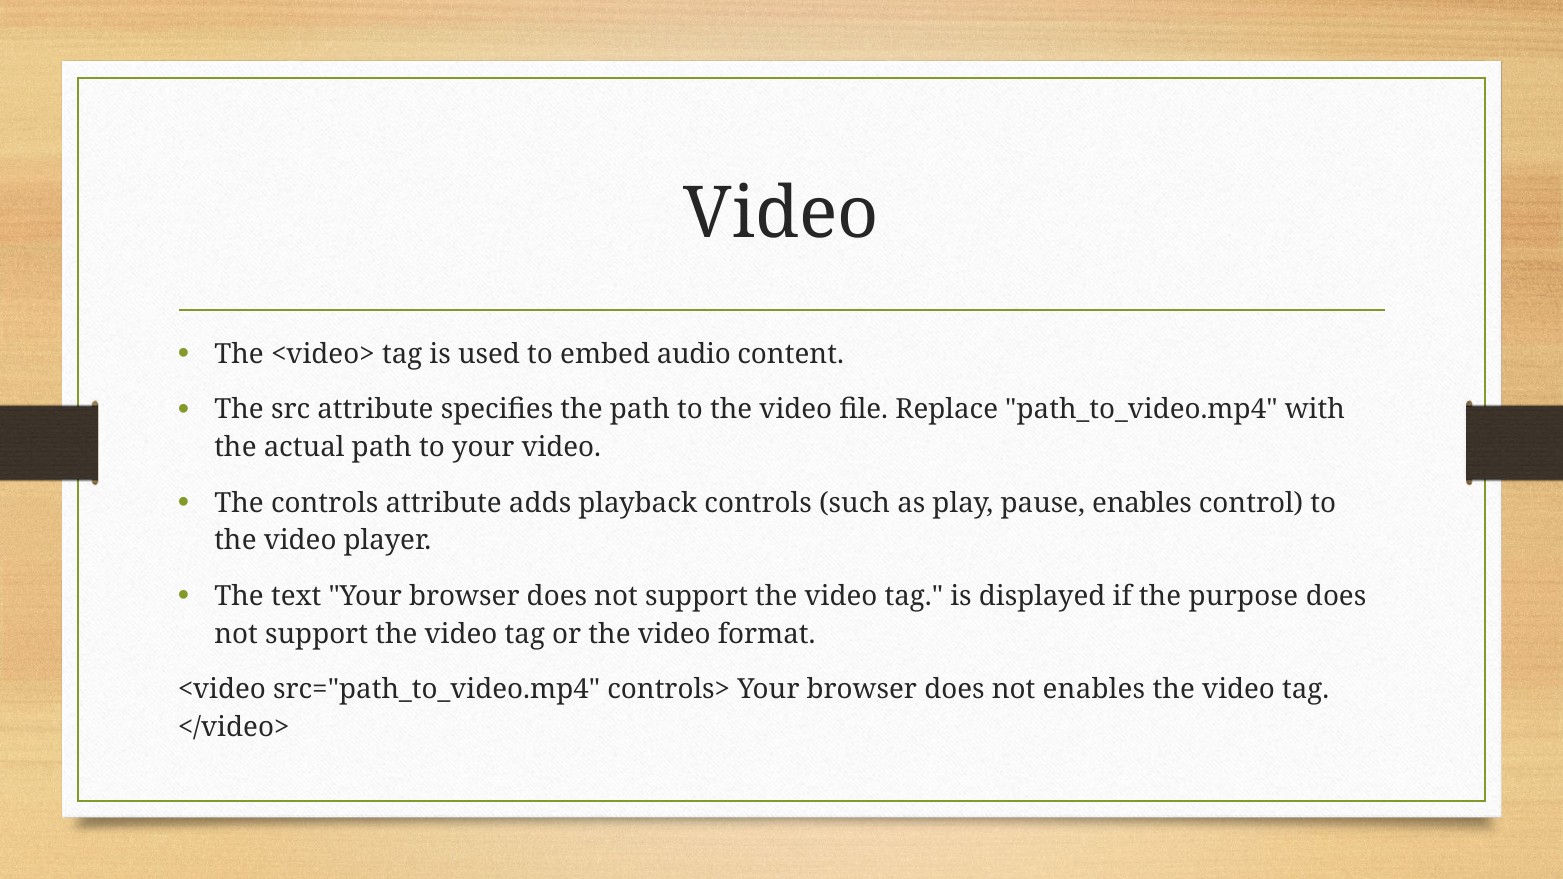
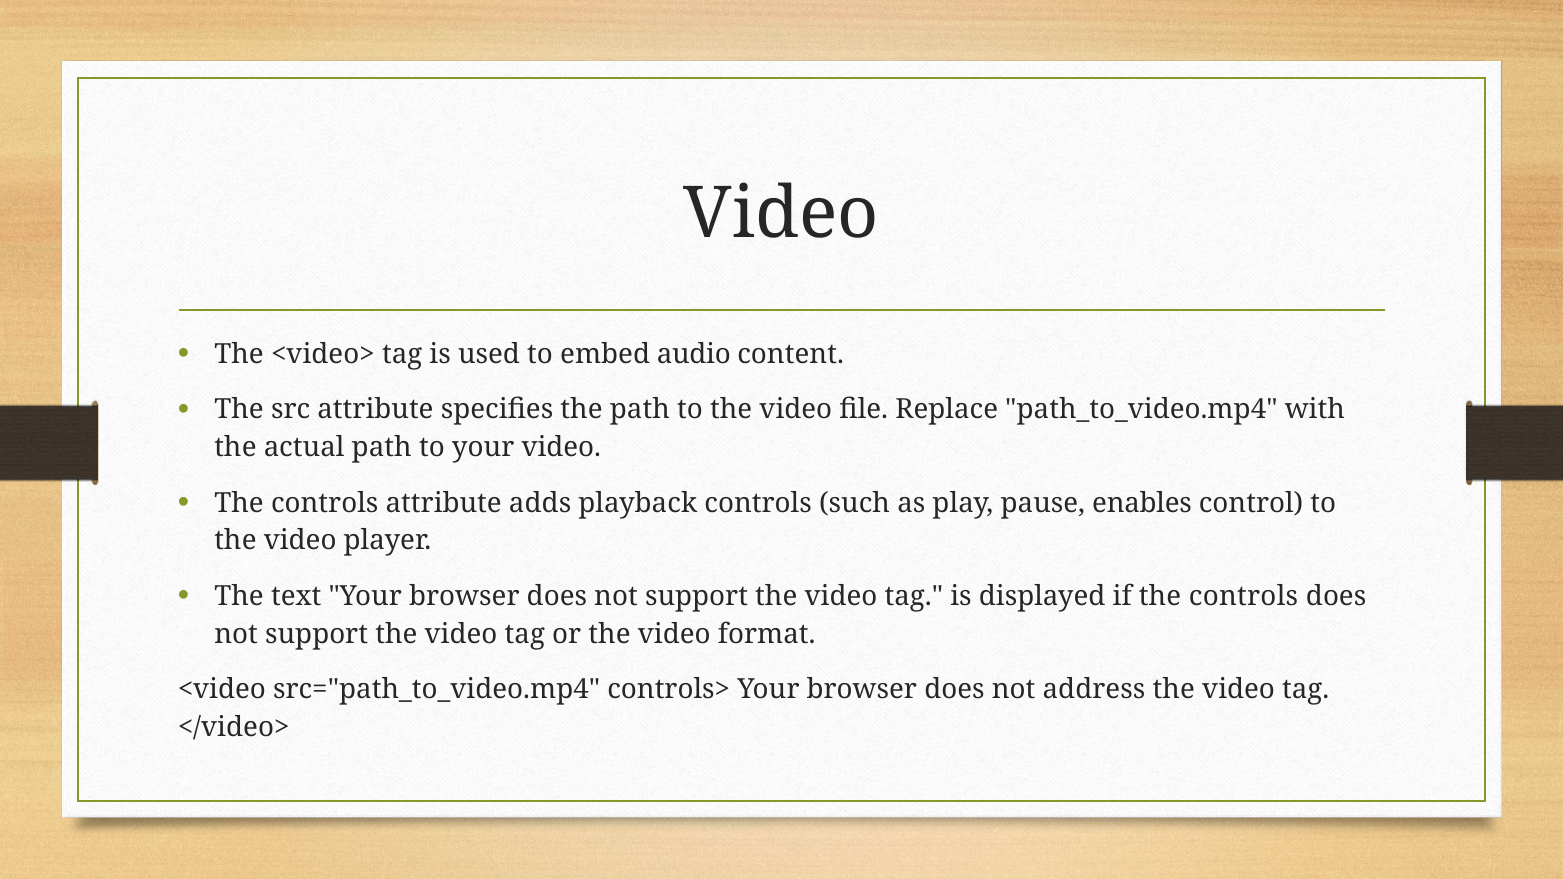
if the purpose: purpose -> controls (1243, 596)
not enables: enables -> address (1094, 690)
